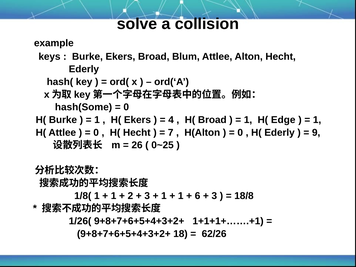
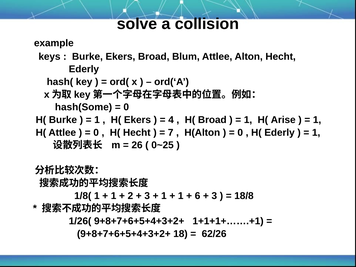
Edge: Edge -> Arise (283, 120)
9: 9 -> 1 (316, 133)
